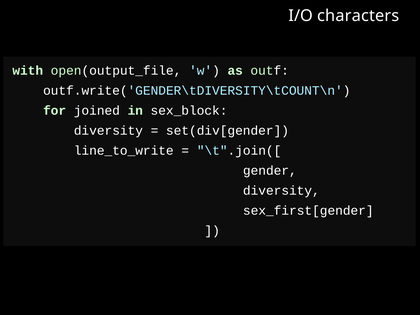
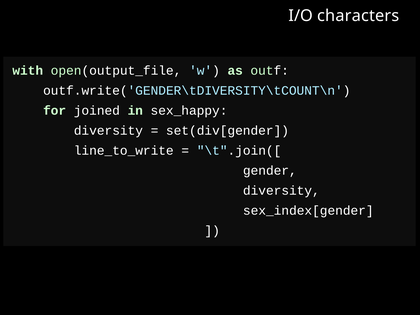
sex_block: sex_block -> sex_happy (189, 111)
sex_first[gender: sex_first[gender -> sex_index[gender (308, 211)
